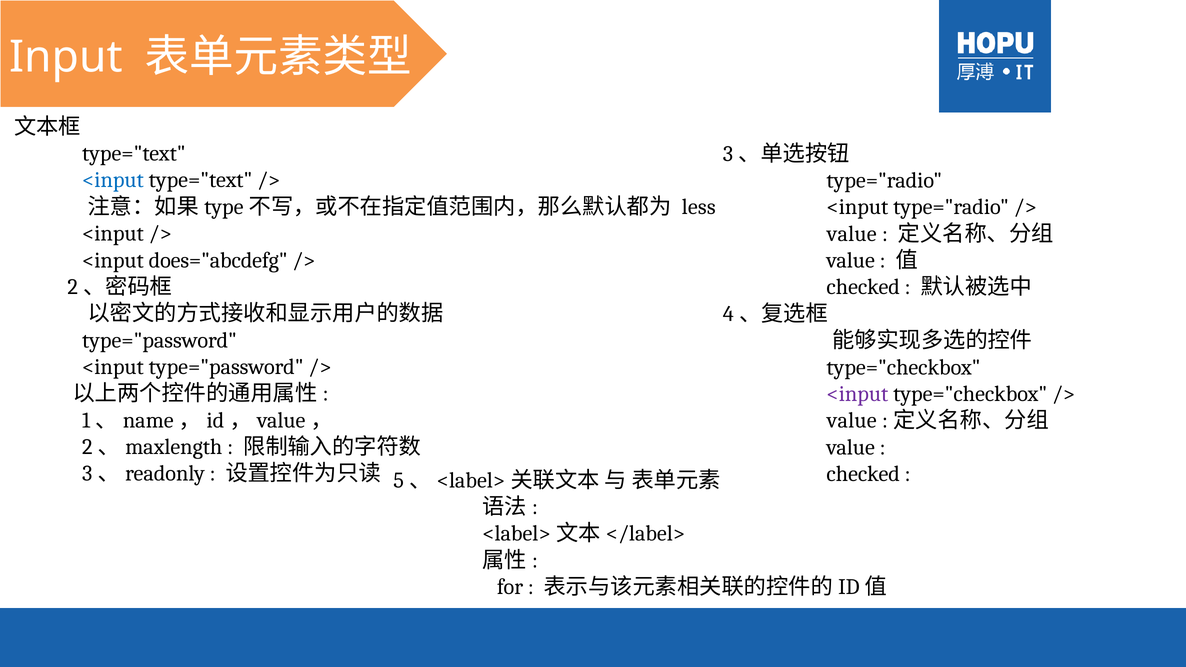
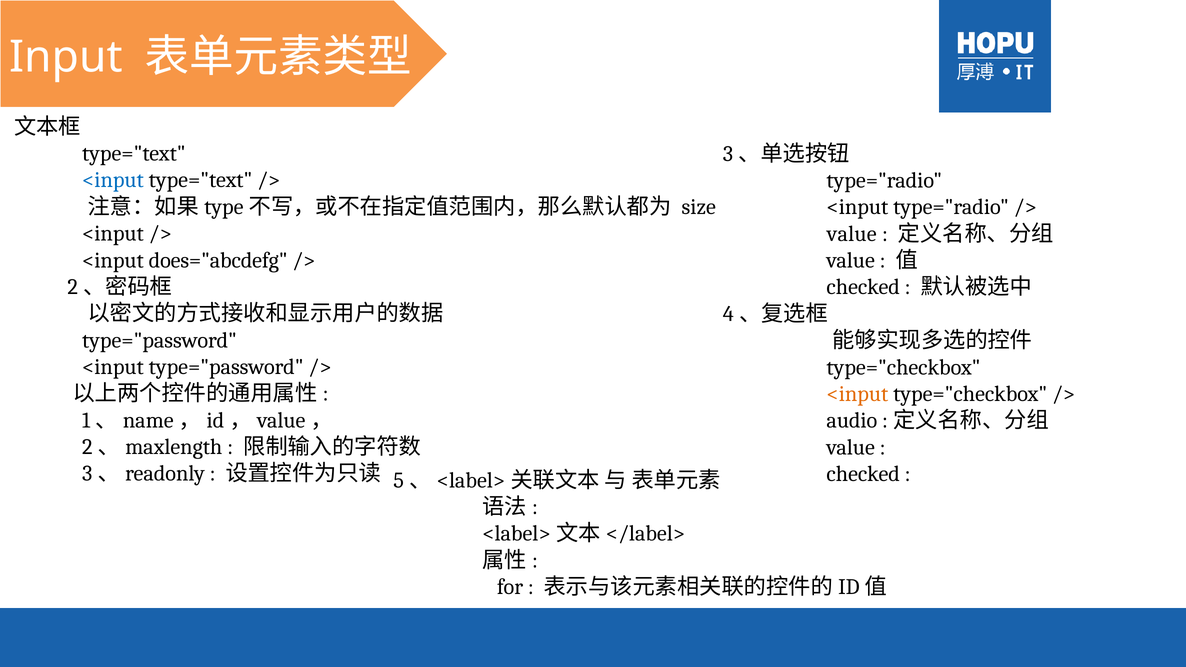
less: less -> size (699, 207)
<input colour: purple -> orange (857, 394)
value: value -> audio (852, 421)
